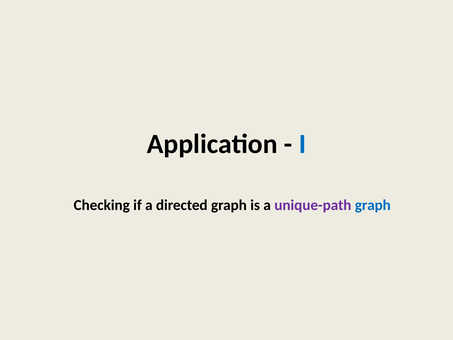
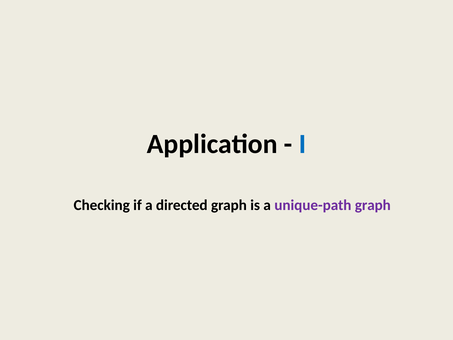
graph colour: blue -> purple (373, 205)
